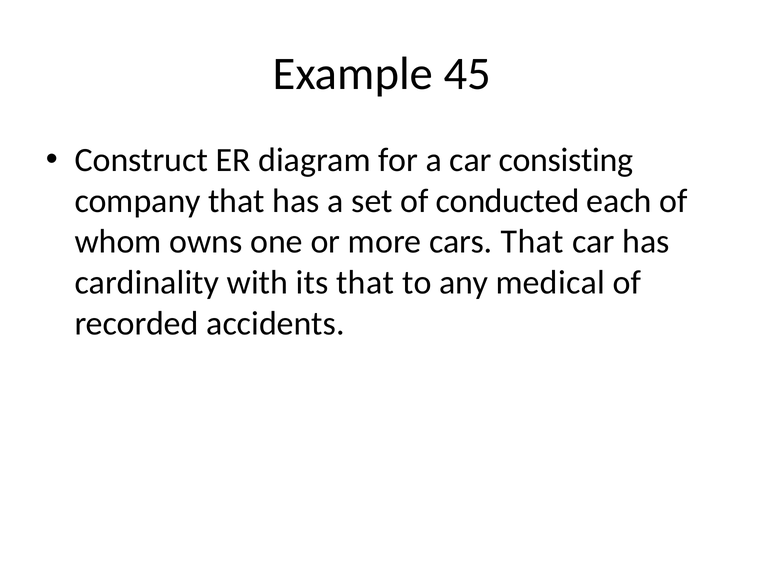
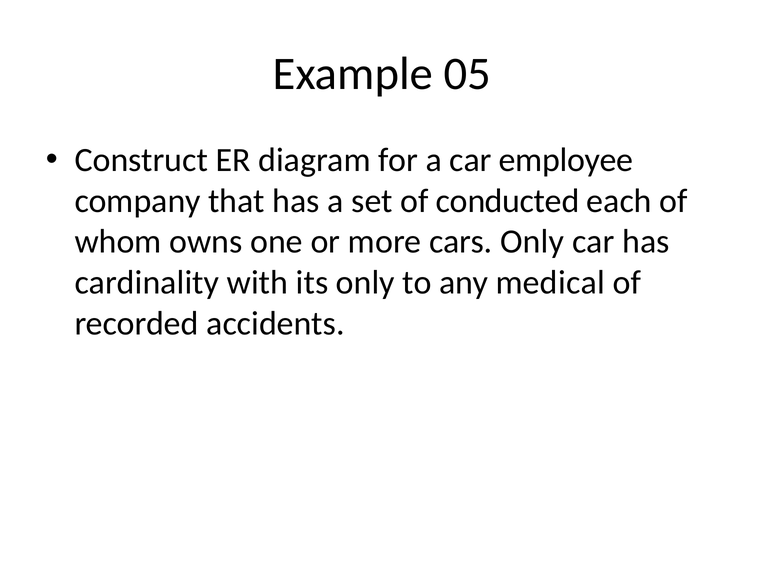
45: 45 -> 05 (467, 74)
consisting: consisting -> employee (566, 160)
cars That: That -> Only (532, 242)
its that: that -> only (365, 283)
